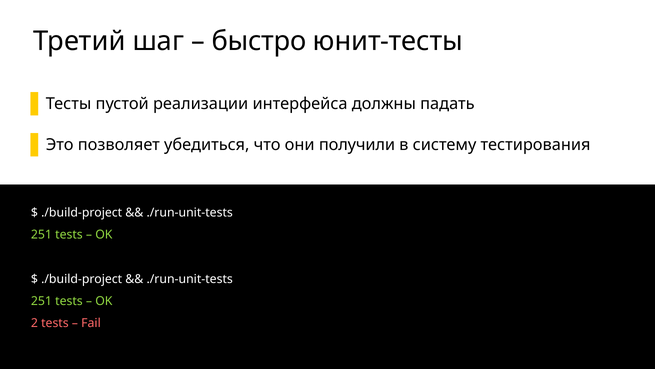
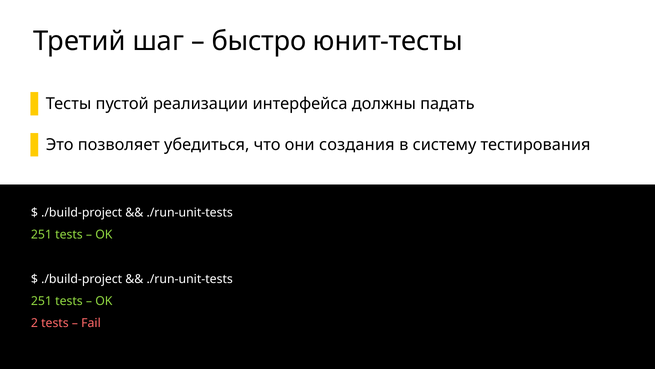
получили: получили -> создания (357, 145)
